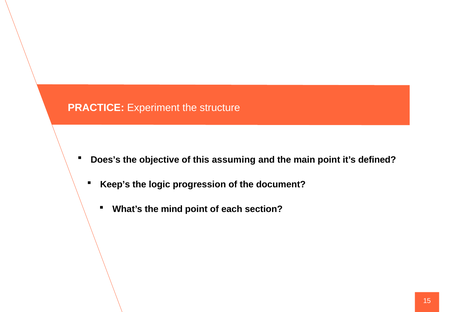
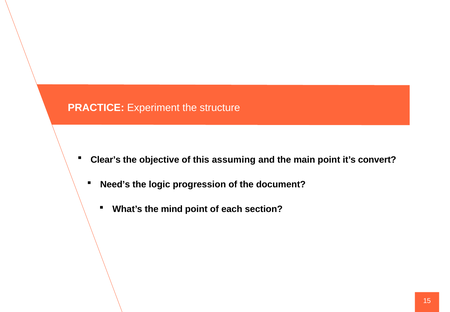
Does’s: Does’s -> Clear’s (106, 159)
defined: defined -> convert (377, 159)
Keep’s: Keep’s -> Need’s (115, 184)
